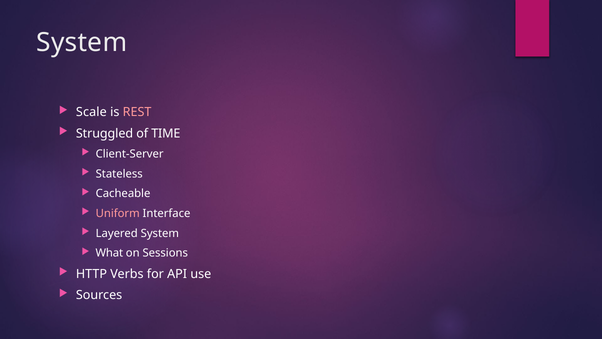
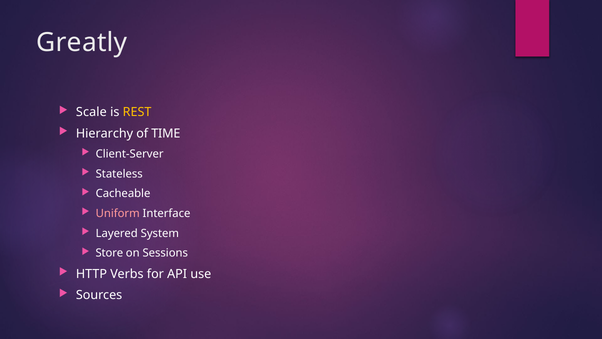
System: System -> Greatly (82, 42)
REST colour: pink -> yellow (137, 112)
Struggled: Struggled -> Hierarchy (104, 133)
What: What -> Store (109, 253)
